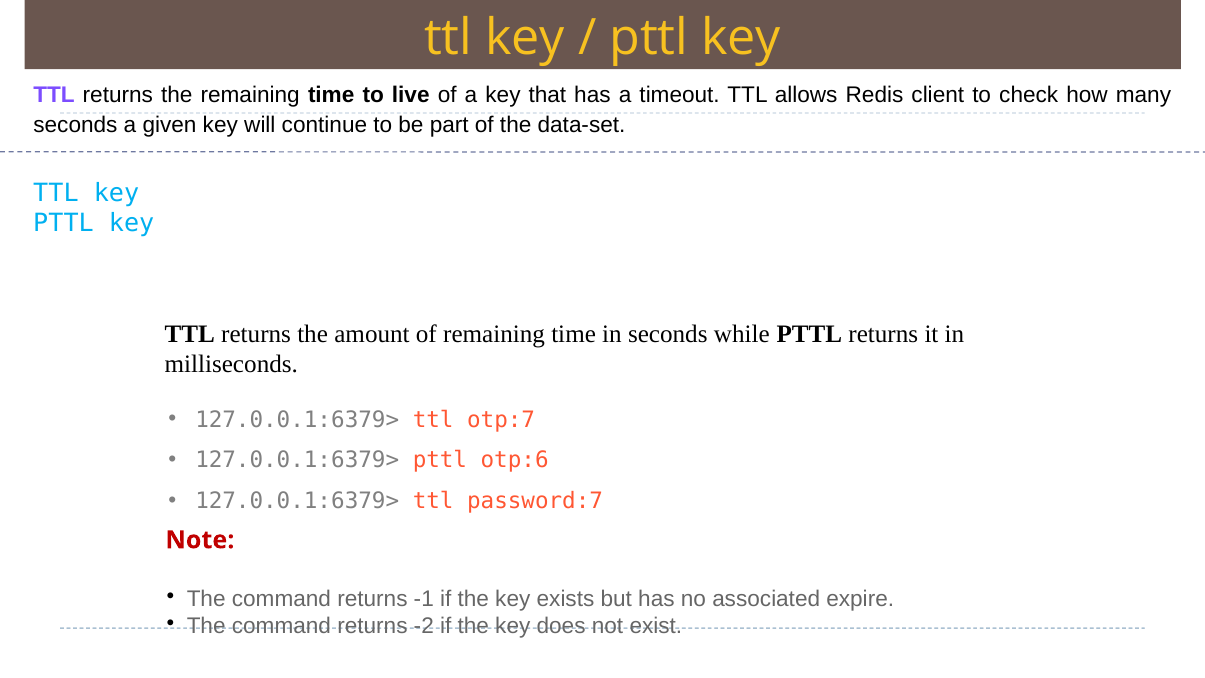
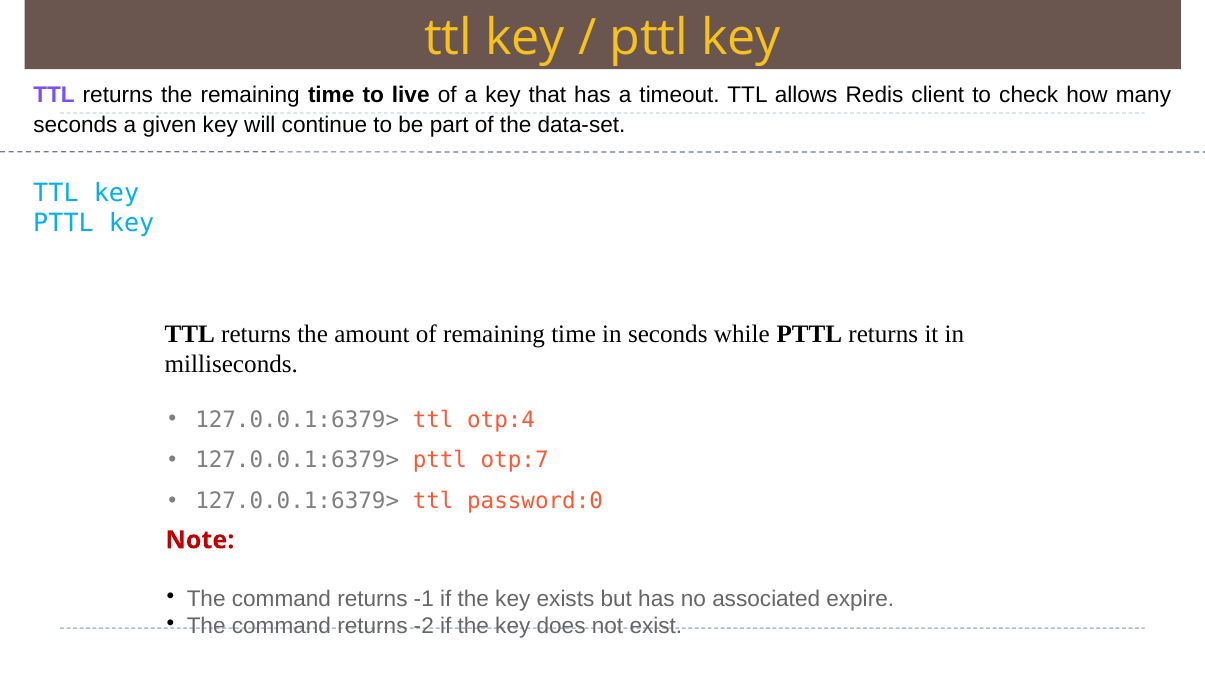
otp:7: otp:7 -> otp:4 (501, 420)
otp:6: otp:6 -> otp:7 (515, 460)
password:7: password:7 -> password:0 (535, 501)
